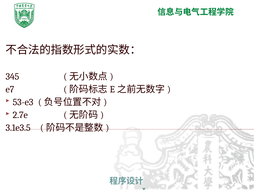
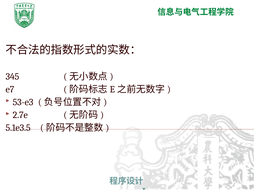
3.1e3.5: 3.1e3.5 -> 5.1e3.5 (18, 128)
